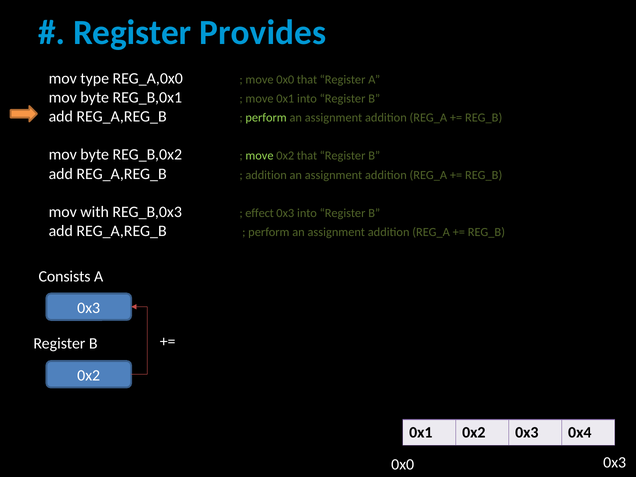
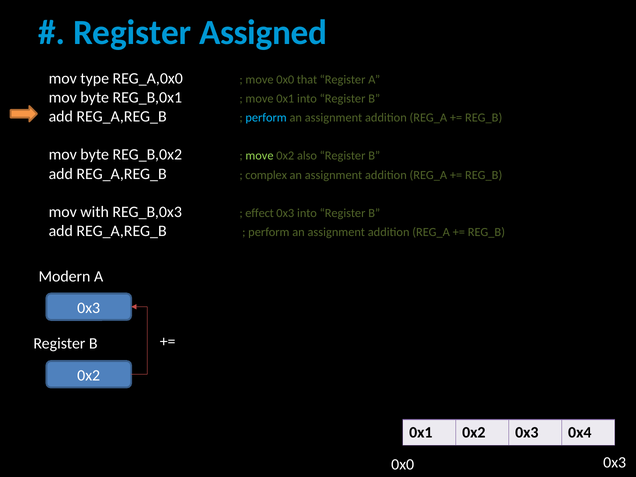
Provides: Provides -> Assigned (263, 33)
perform colour: light green -> light blue (266, 118)
0x2 that: that -> also (307, 156)
addition: addition -> complex (266, 175)
Consists: Consists -> Modern (64, 276)
